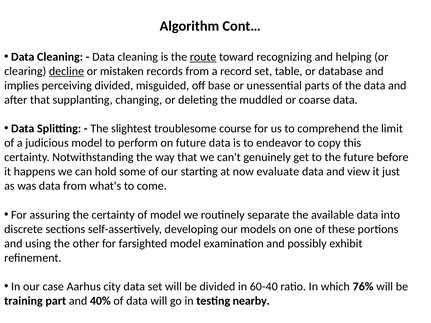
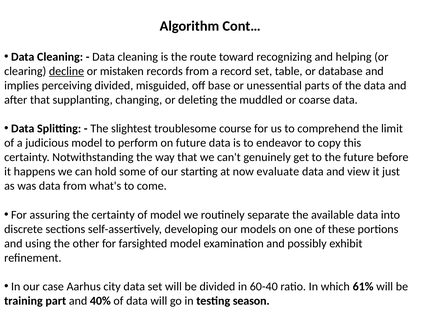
route underline: present -> none (203, 57)
76%: 76% -> 61% (363, 287)
nearby: nearby -> season (251, 301)
